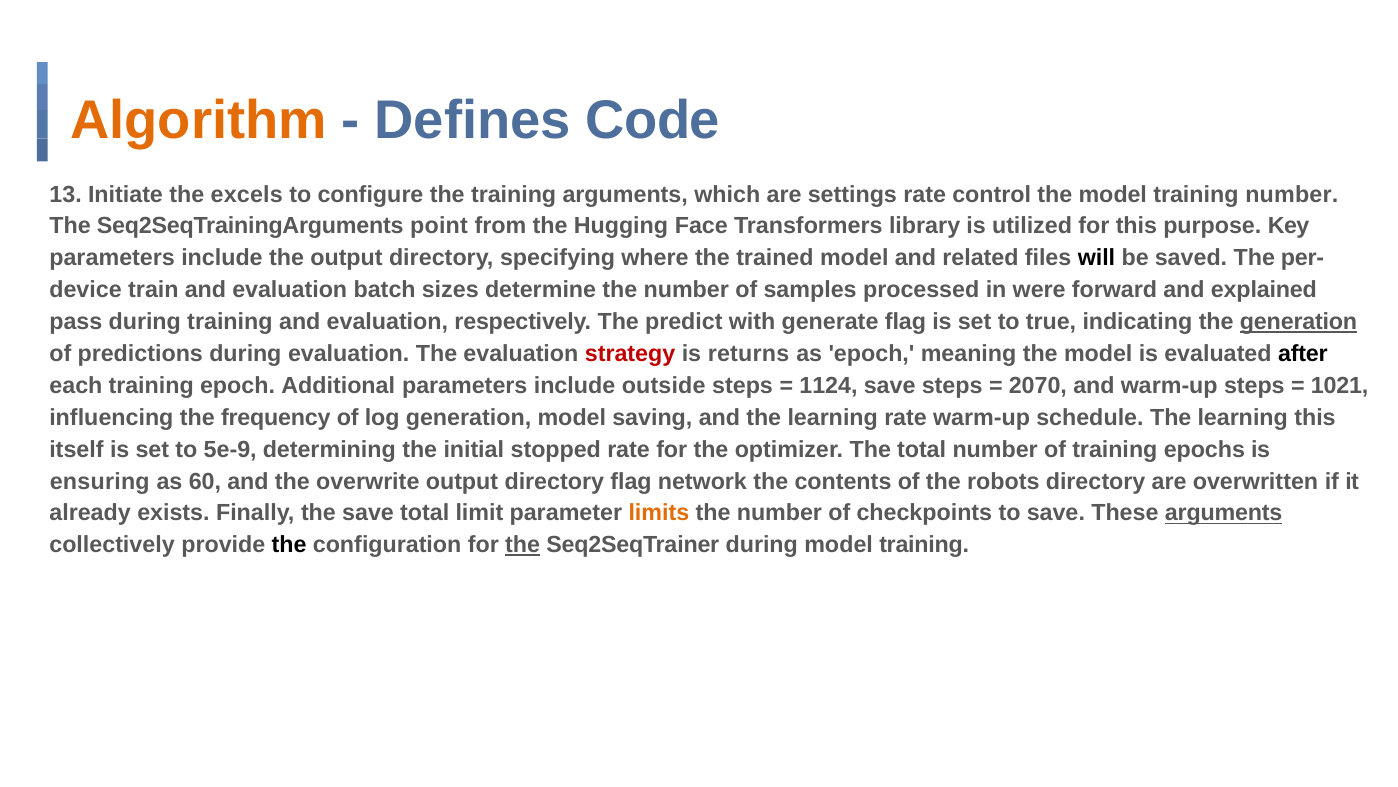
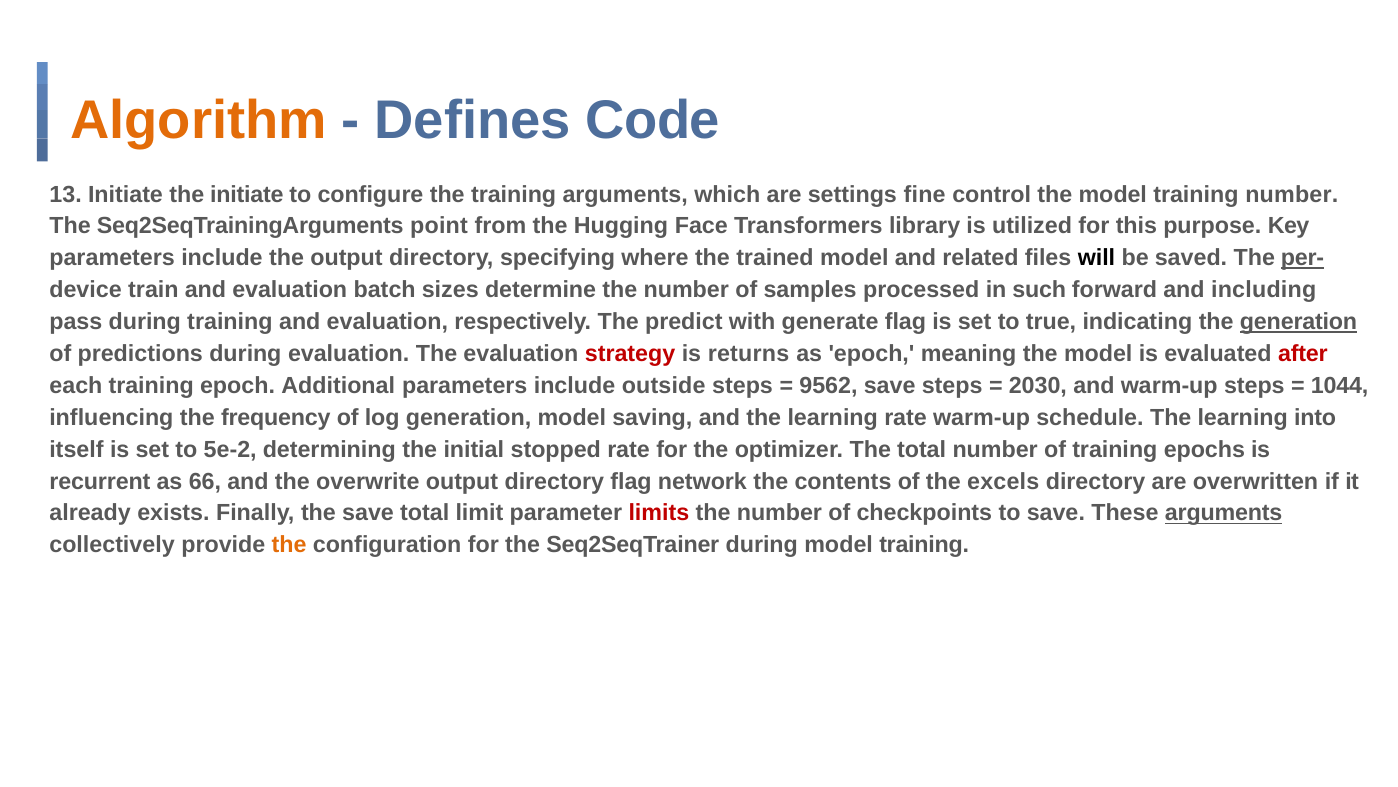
the excels: excels -> initiate (247, 194)
settings rate: rate -> fine (925, 194)
per- underline: none -> present (1303, 258)
were: were -> such (1039, 290)
explained: explained -> including (1264, 290)
after colour: black -> red (1303, 354)
1124: 1124 -> 9562 (828, 385)
2070: 2070 -> 2030 (1038, 385)
1021: 1021 -> 1044 (1340, 385)
learning this: this -> into (1315, 417)
5e-9: 5e-9 -> 5e-2 (230, 449)
ensuring: ensuring -> recurrent (100, 481)
60: 60 -> 66 (205, 481)
robots: robots -> excels (1003, 481)
limits colour: orange -> red (659, 513)
the colour: black -> orange (289, 545)
the underline: present -> none (523, 545)
